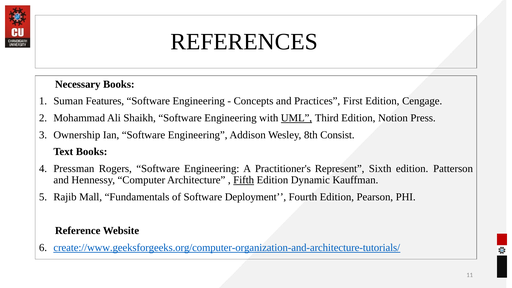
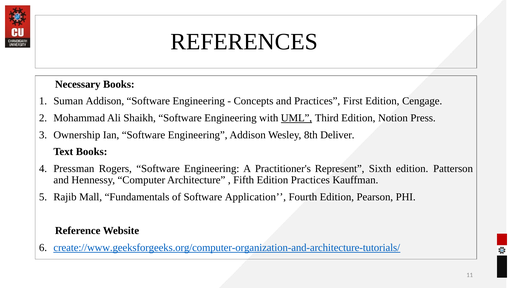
Suman Features: Features -> Addison (105, 101)
Consist: Consist -> Deliver (337, 135)
Fifth underline: present -> none (244, 180)
Edition Dynamic: Dynamic -> Practices (310, 180)
Deployment: Deployment -> Application (255, 197)
